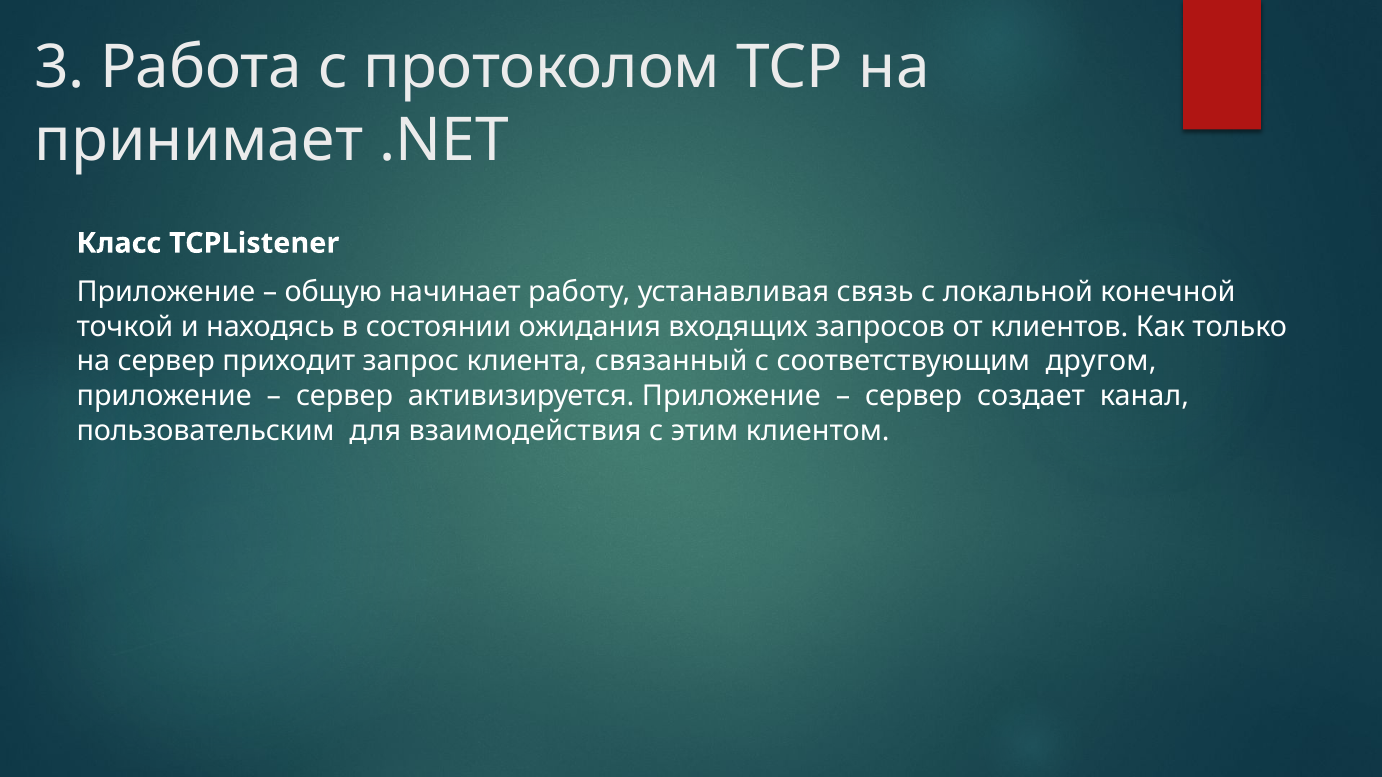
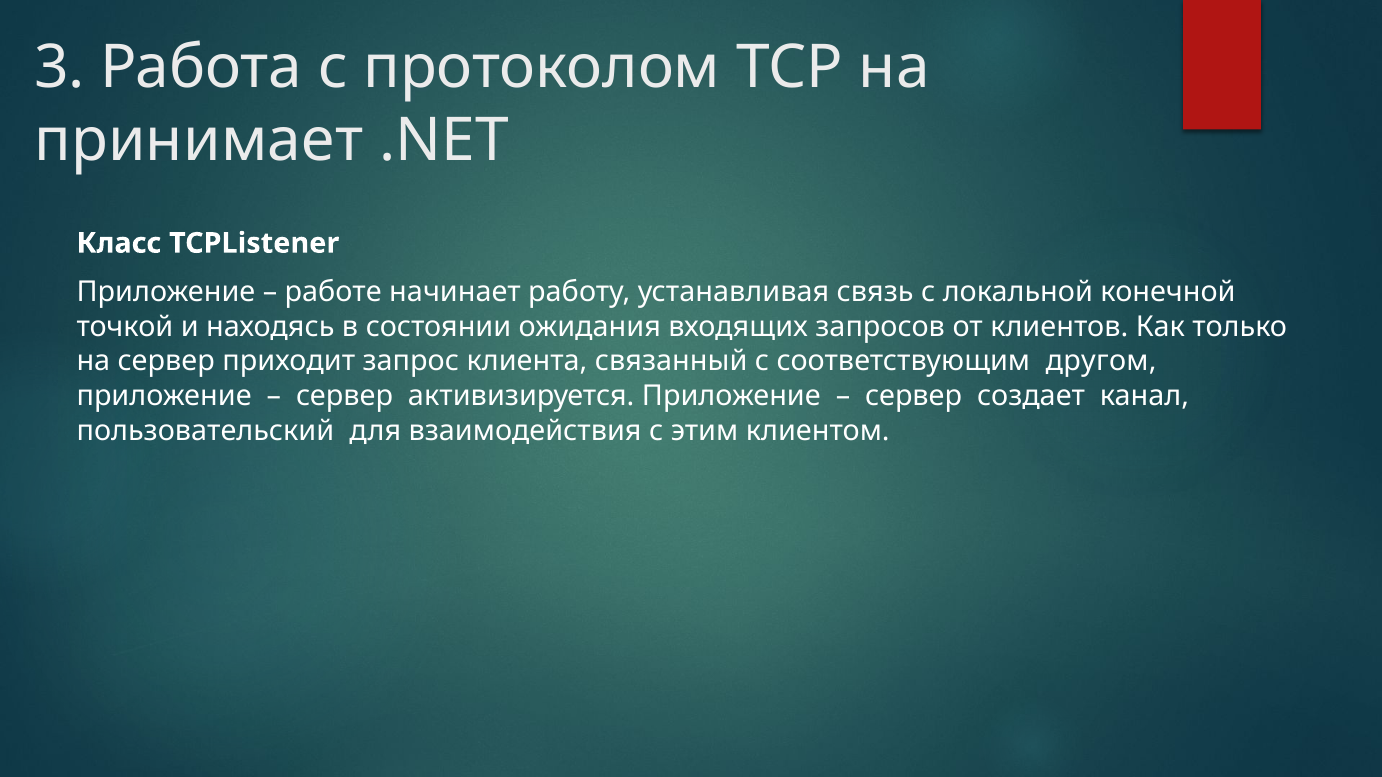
общую: общую -> работе (333, 292)
пользовательским: пользовательским -> пользовательский (205, 431)
